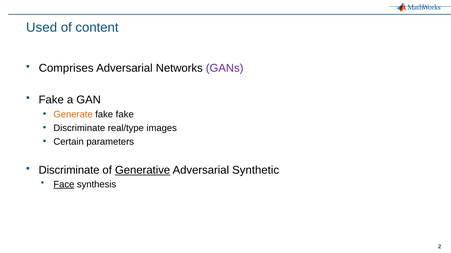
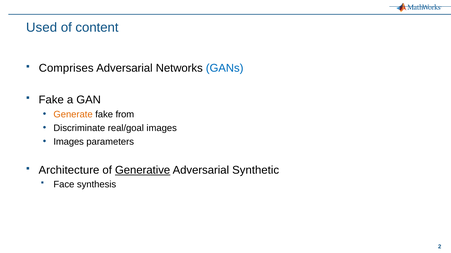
GANs colour: purple -> blue (225, 68)
fake fake: fake -> from (125, 115)
real/type: real/type -> real/goal (126, 128)
Certain: Certain -> Images (69, 142)
Discriminate: Discriminate -> Architecture (69, 171)
Face underline: present -> none (64, 185)
